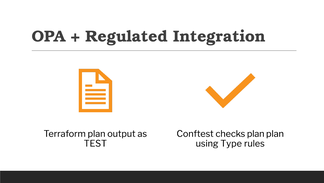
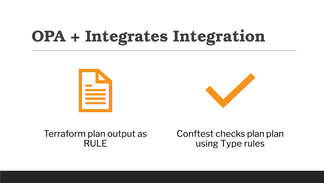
Regulated: Regulated -> Integrates (127, 36)
TEST: TEST -> RULE (95, 143)
